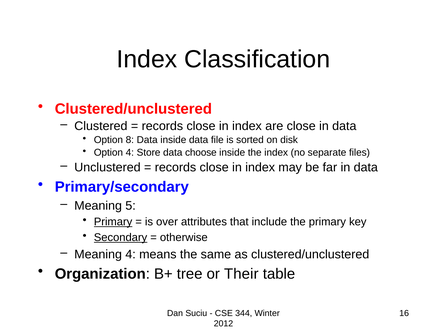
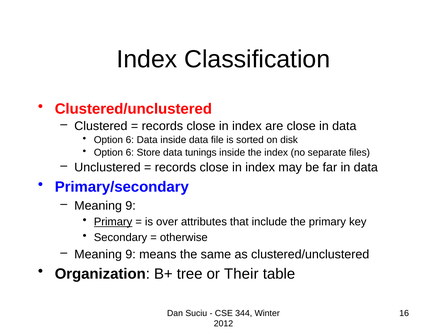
8: 8 -> 6 (130, 140)
4: 4 -> 6 (130, 153)
choose: choose -> tunings (201, 153)
5: 5 -> 9 (131, 206)
Secondary underline: present -> none (121, 238)
4: 4 -> 9 (131, 254)
